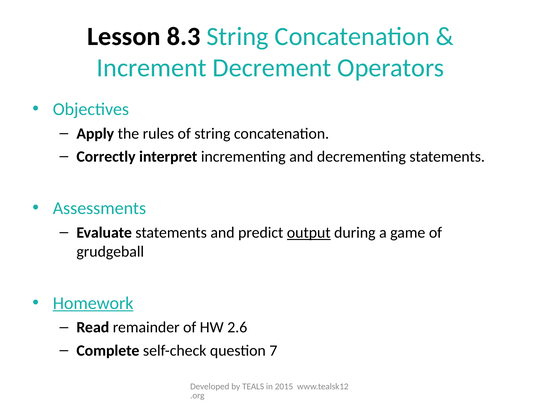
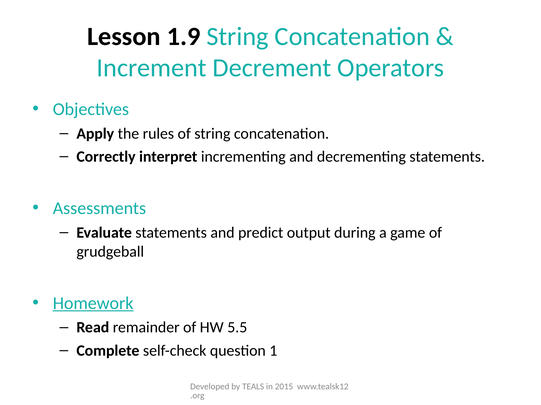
8.3: 8.3 -> 1.9 (184, 37)
output underline: present -> none (309, 233)
2.6: 2.6 -> 5.5 (237, 328)
7: 7 -> 1 (273, 351)
